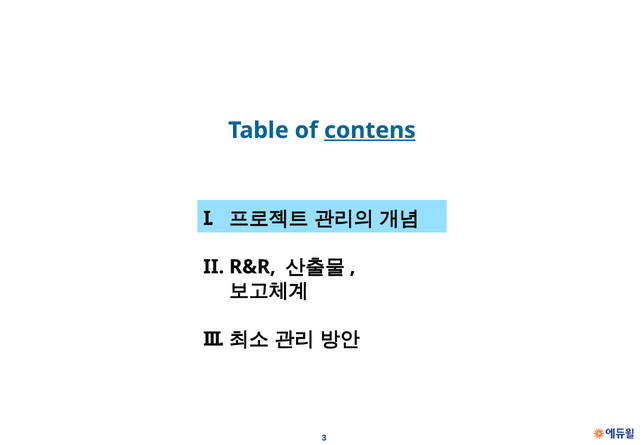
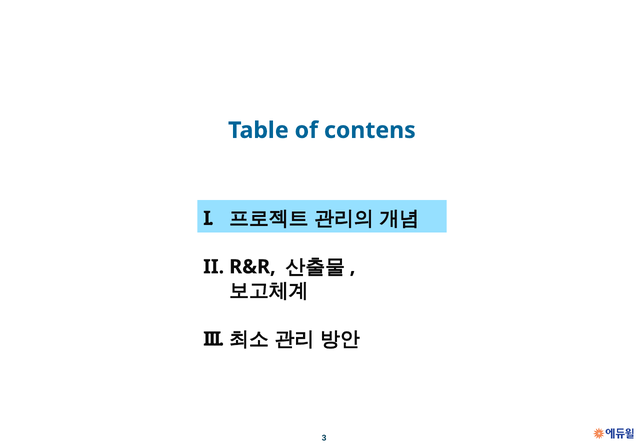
contens underline: present -> none (370, 131)
